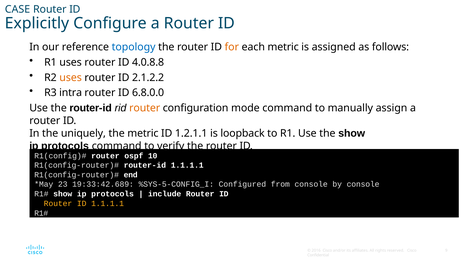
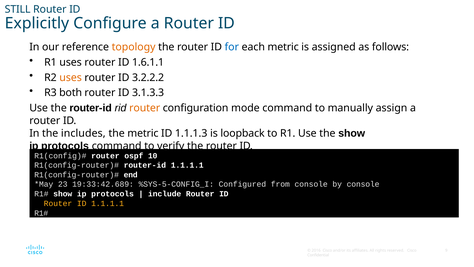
CASE: CASE -> STILL (18, 9)
topology colour: blue -> orange (134, 47)
for colour: orange -> blue (232, 47)
4.0.8.8: 4.0.8.8 -> 1.6.1.1 (148, 62)
2.1.2.2: 2.1.2.2 -> 3.2.2.2 (148, 77)
intra: intra -> both (71, 93)
6.8.0.0: 6.8.0.0 -> 3.1.3.3 (148, 93)
uniquely: uniquely -> includes (83, 133)
1.2.1.1: 1.2.1.1 -> 1.1.1.3 (191, 133)
